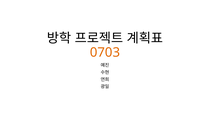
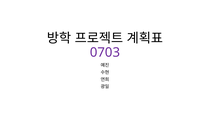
0703 colour: orange -> purple (105, 52)
